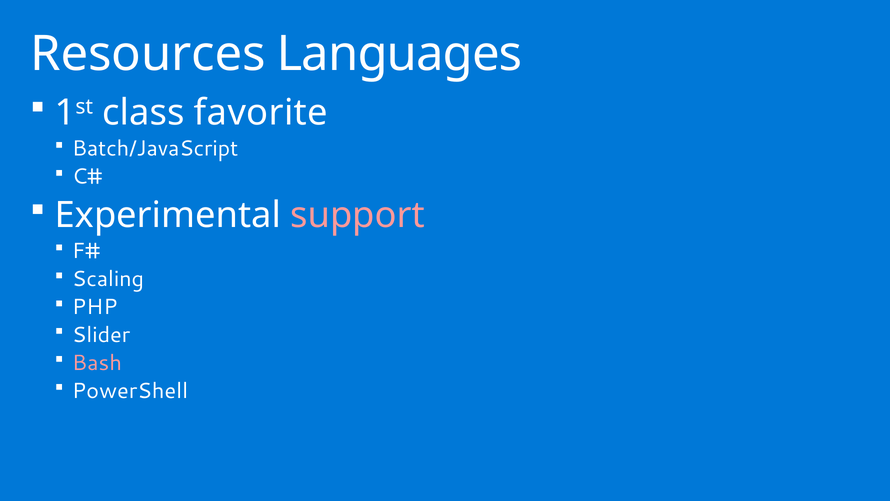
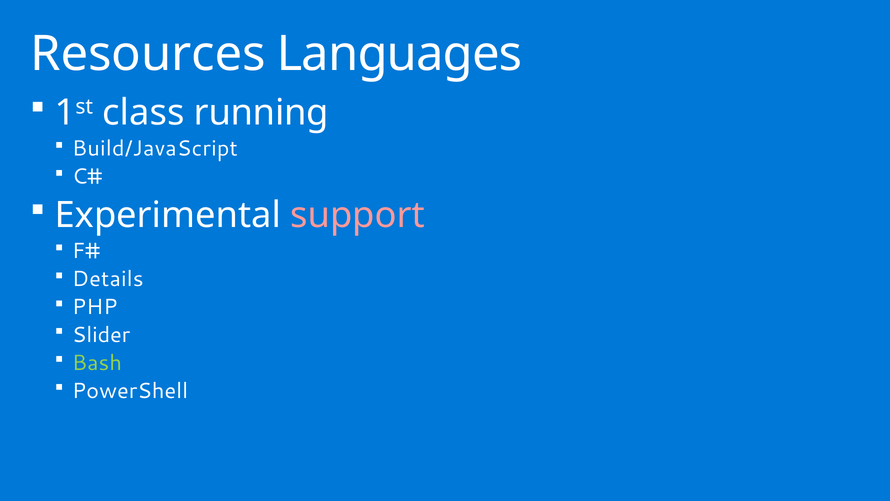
favorite: favorite -> running (261, 113)
Batch/JavaScript: Batch/JavaScript -> Build/JavaScript (155, 149)
Scaling: Scaling -> Details (108, 279)
Bash colour: pink -> light green (97, 363)
